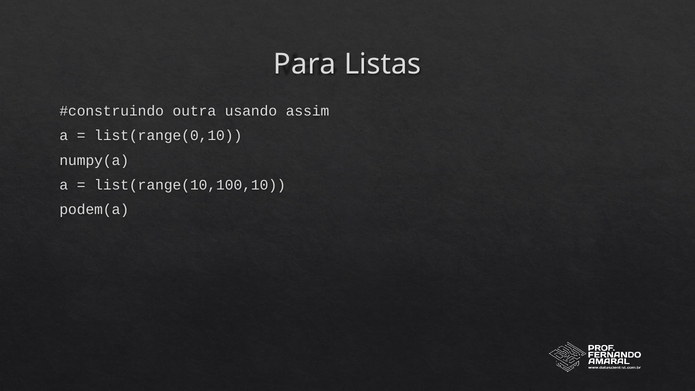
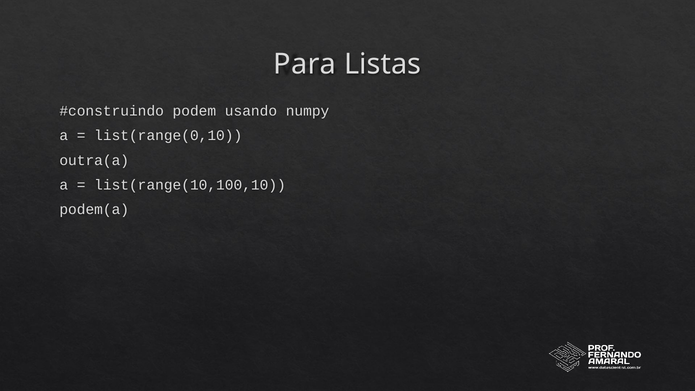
outra: outra -> podem (194, 111)
assim: assim -> numpy (308, 111)
numpy(a: numpy(a -> outra(a (94, 160)
